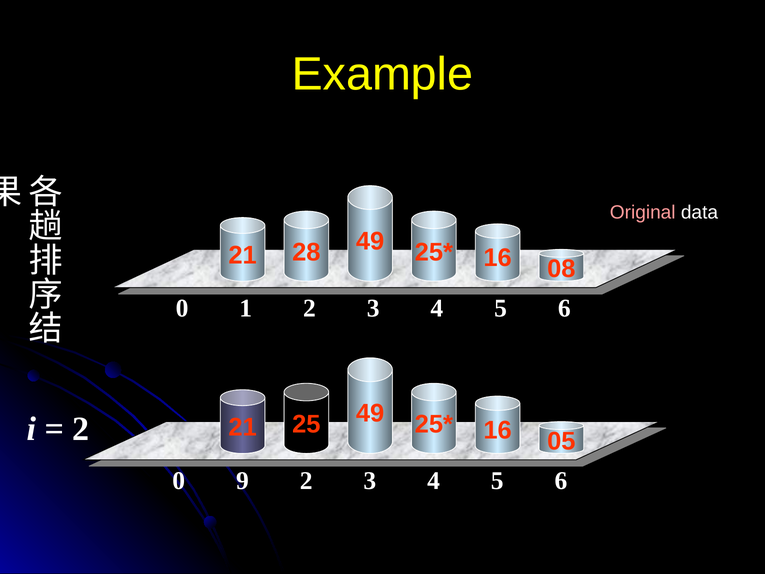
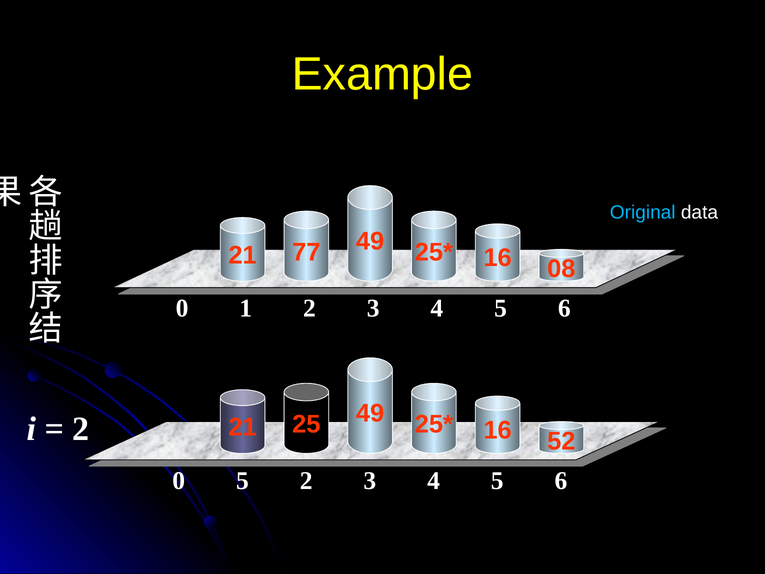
Original colour: pink -> light blue (643, 213)
28: 28 -> 77 (306, 252)
05: 05 -> 52 (561, 441)
0 9: 9 -> 5 (242, 480)
